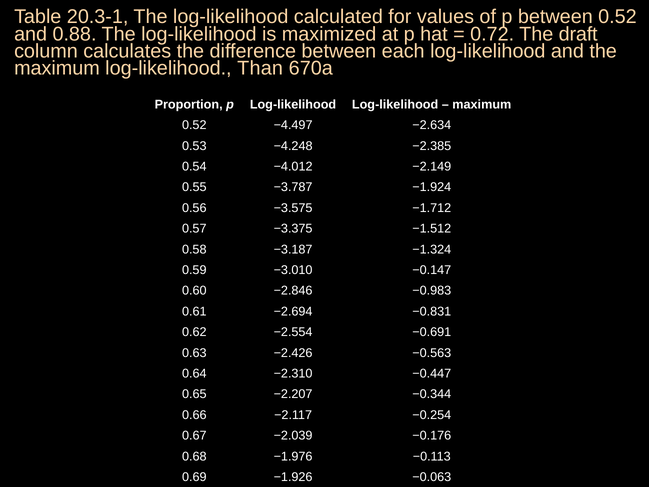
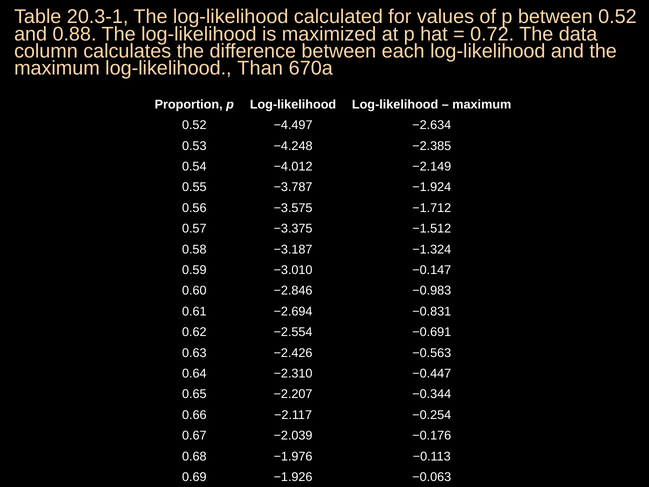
draft: draft -> data (578, 34)
